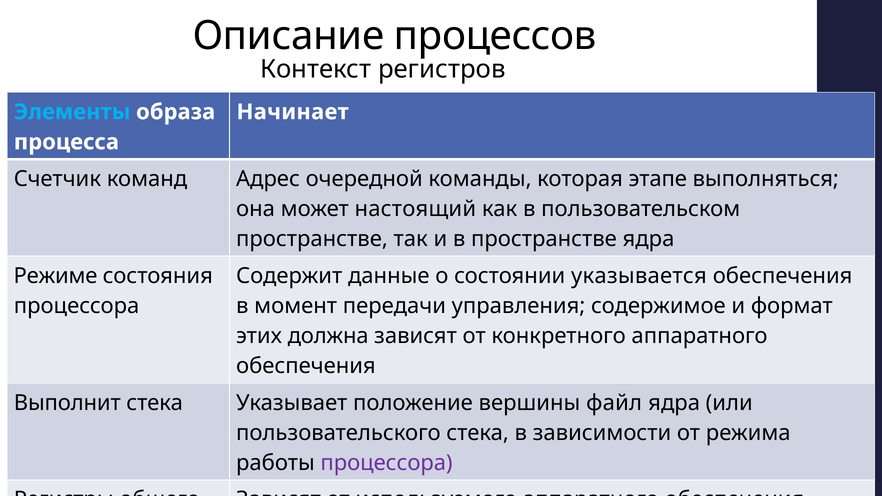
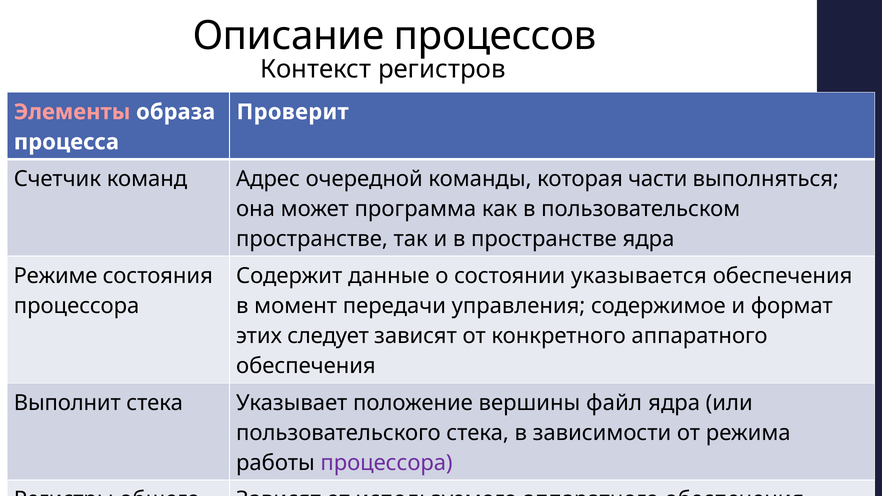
Элементы colour: light blue -> pink (72, 112)
Начинает: Начинает -> Проверит (293, 112)
этапе: этапе -> части (658, 179)
настоящий: настоящий -> программа (415, 209)
должна: должна -> следует (328, 336)
